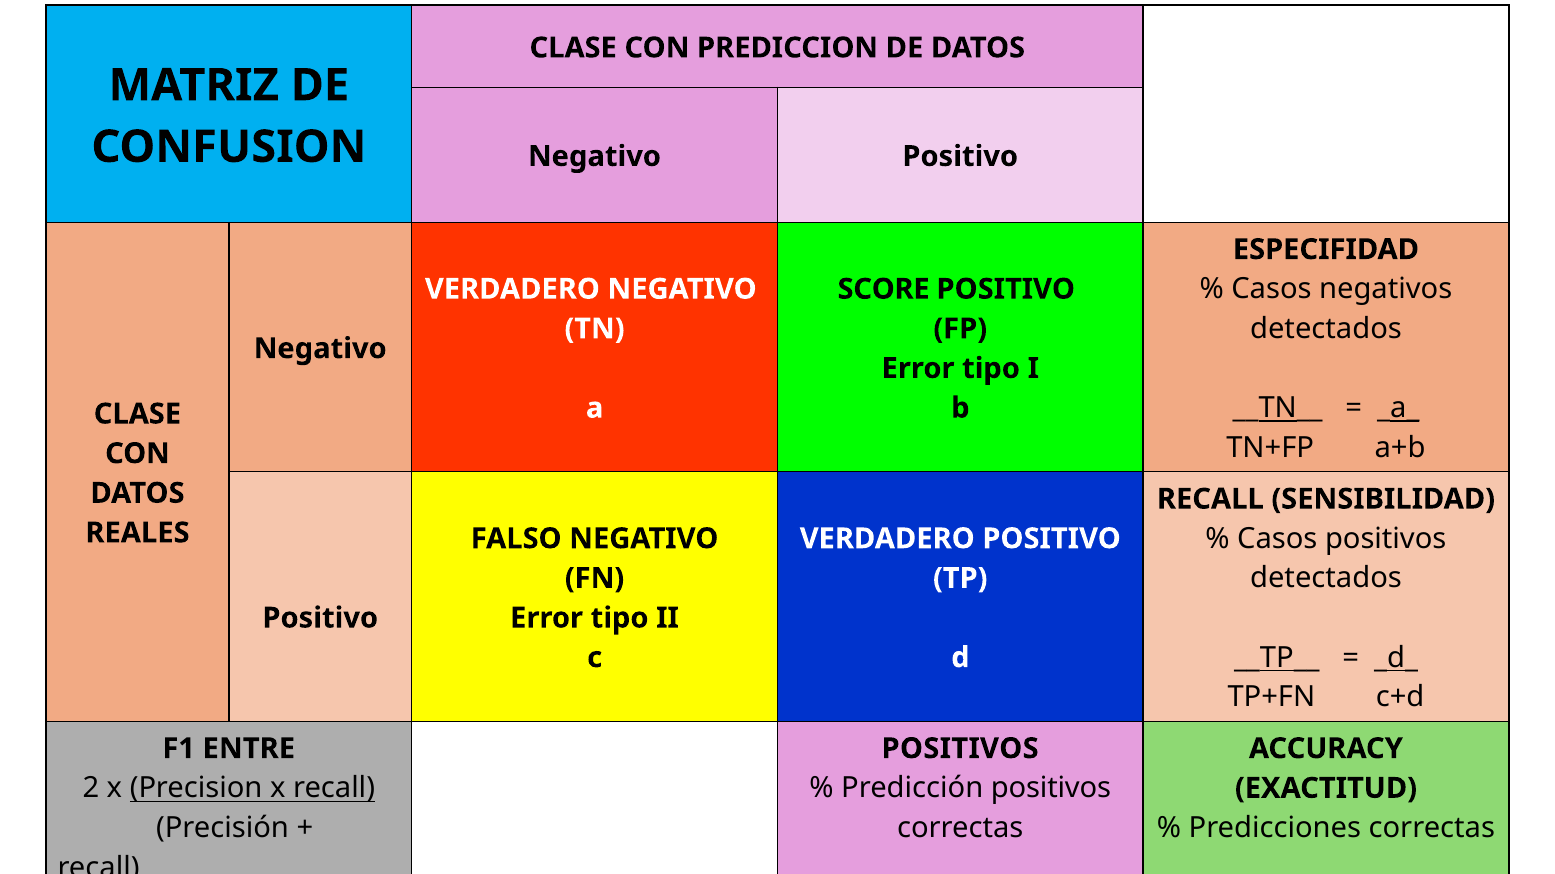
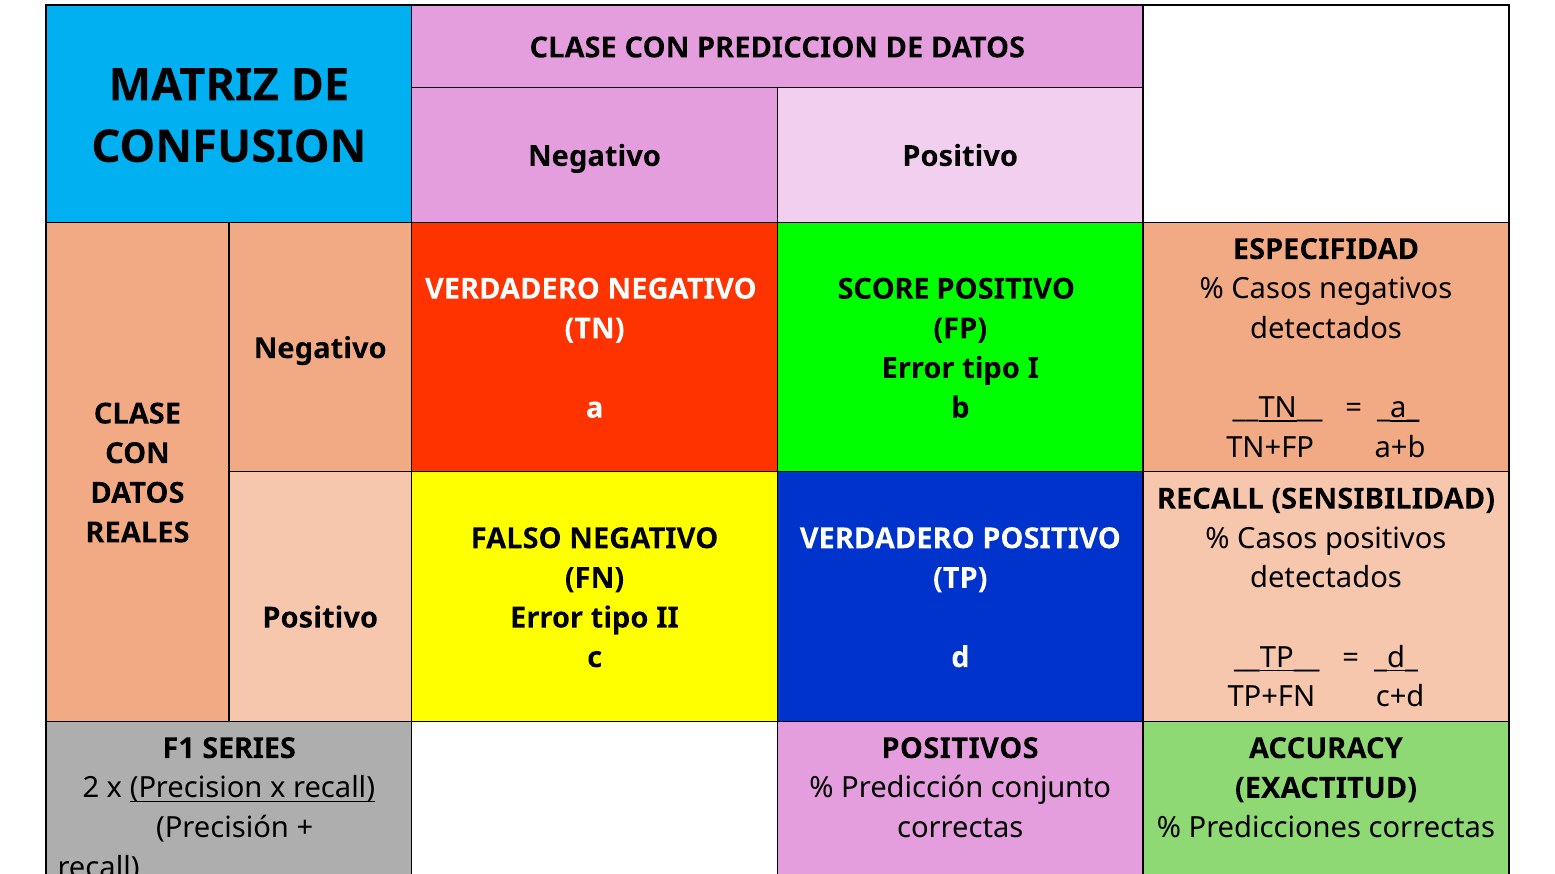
ENTRE: ENTRE -> SERIES (249, 749)
Predicción positivos: positivos -> conjunto (1051, 789)
